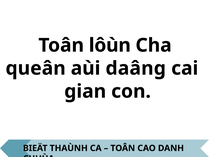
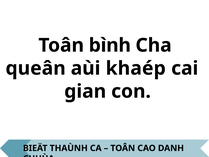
lôùn: lôùn -> bình (110, 45)
daâng: daâng -> khaép (136, 68)
